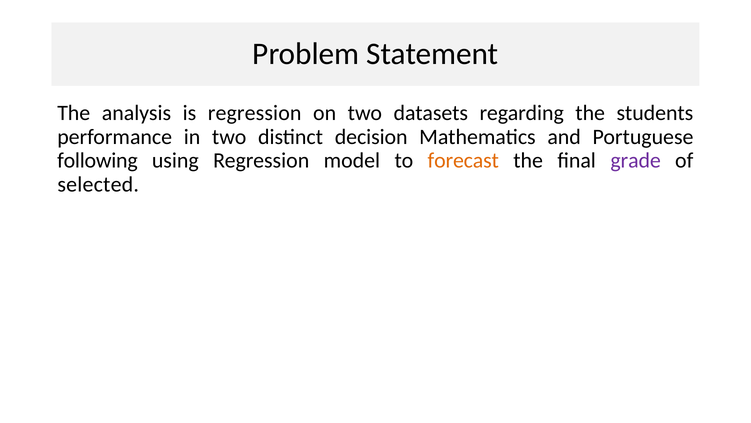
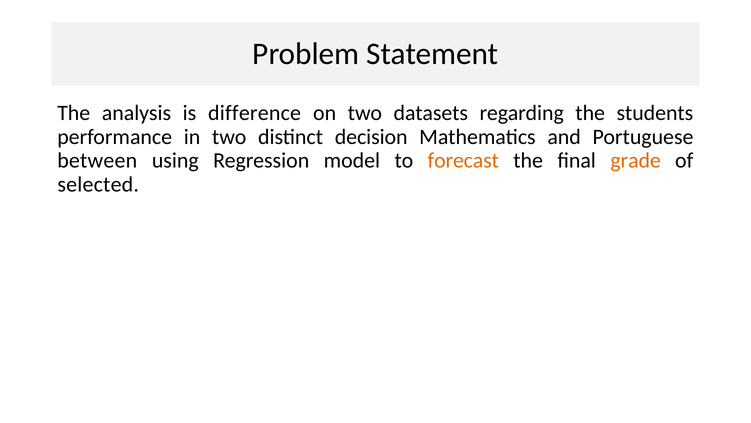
is regression: regression -> difference (255, 113)
following: following -> between (97, 160)
grade colour: purple -> orange (636, 160)
